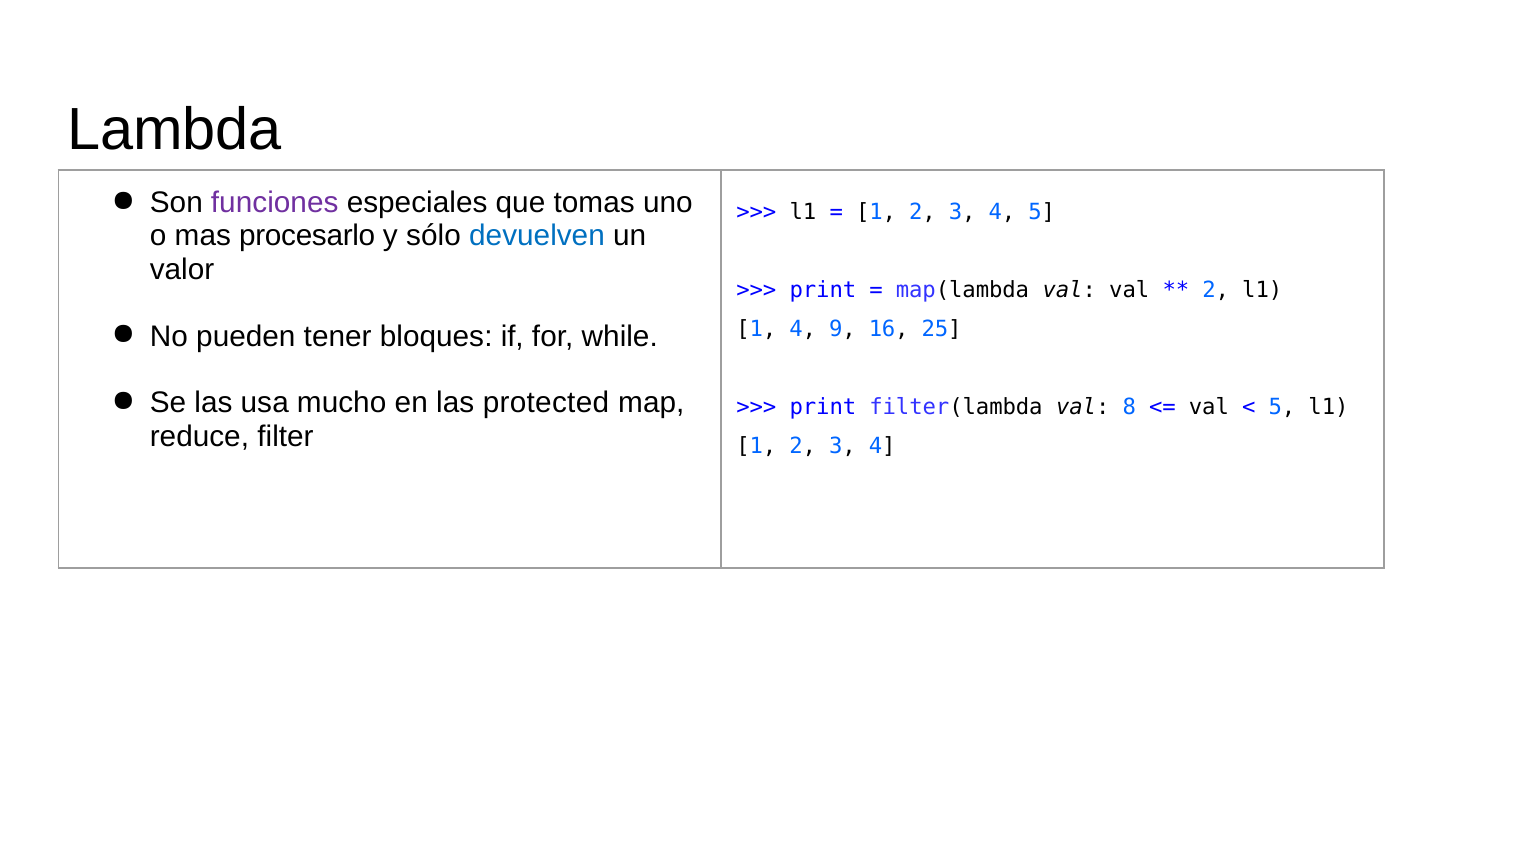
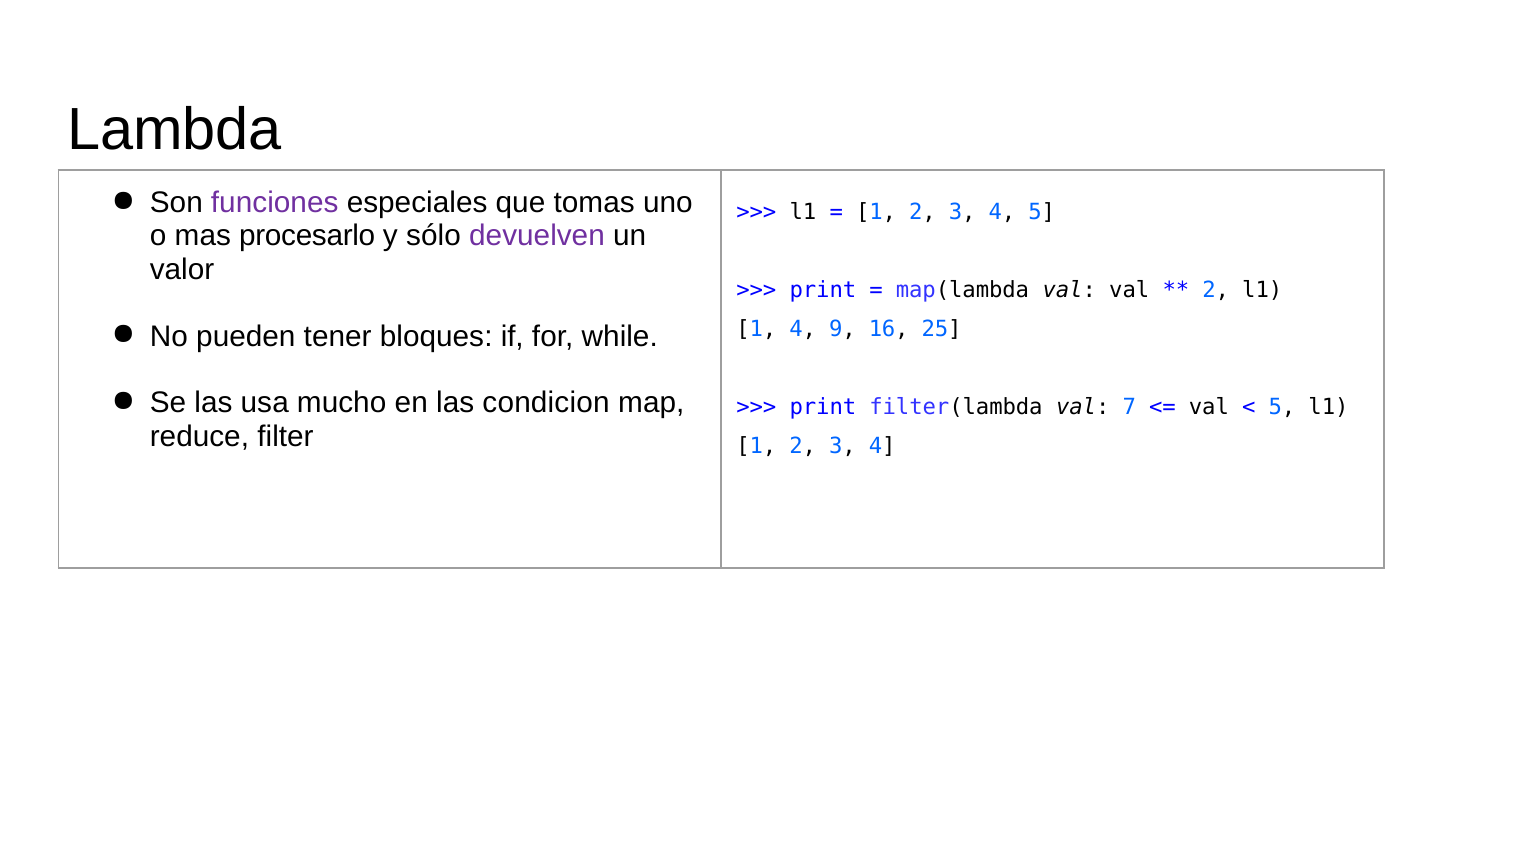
devuelven colour: blue -> purple (537, 236)
protected: protected -> condicion (546, 403)
8: 8 -> 7 (1129, 407)
